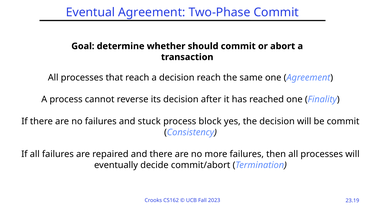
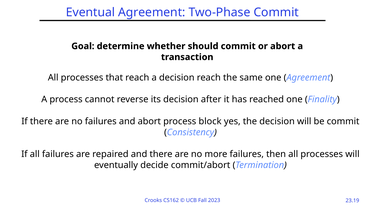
and stuck: stuck -> abort (149, 121)
